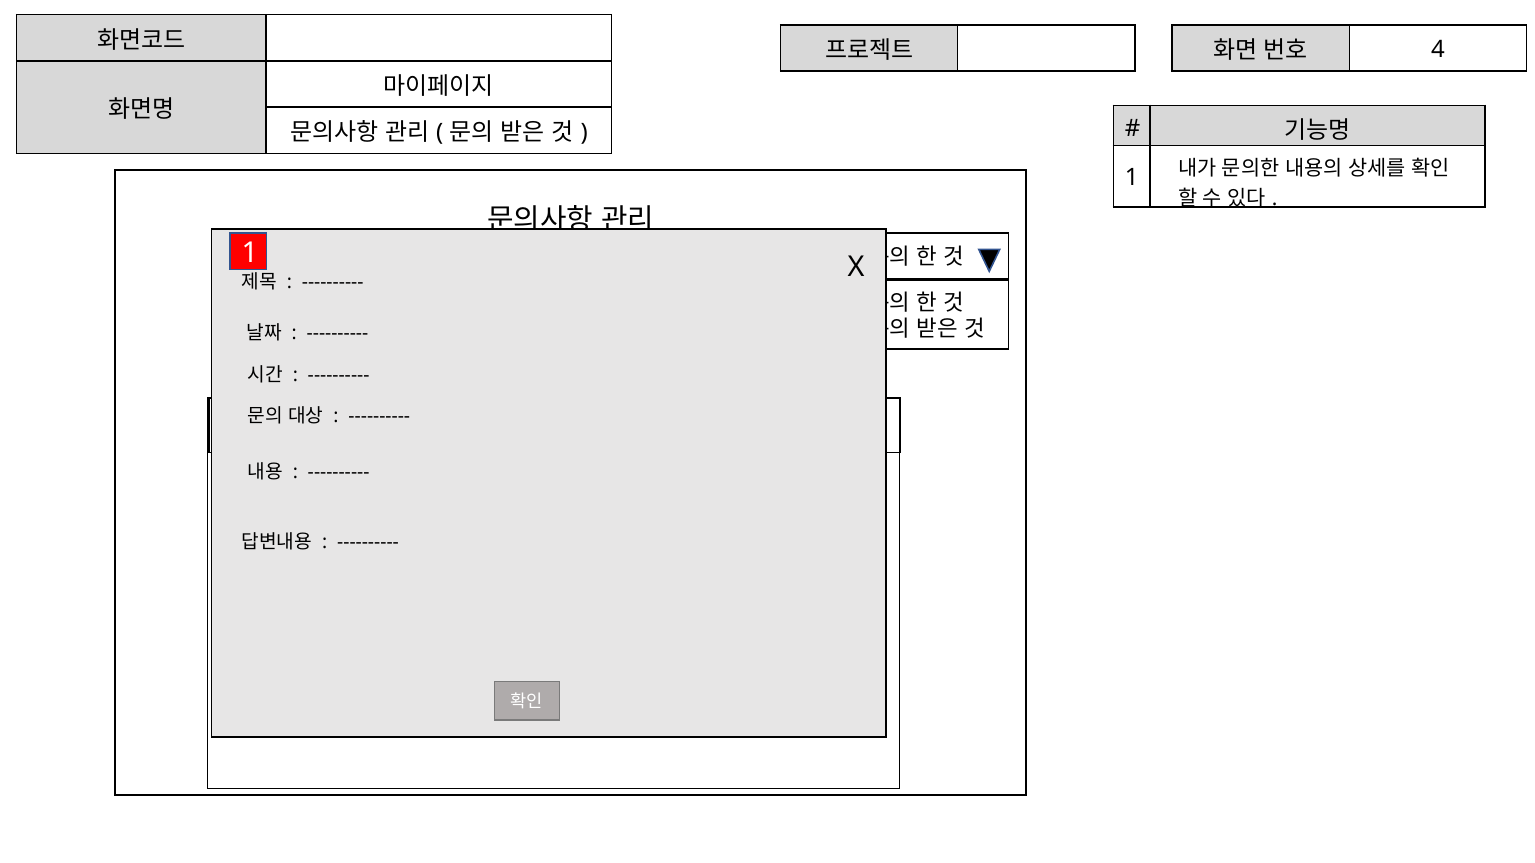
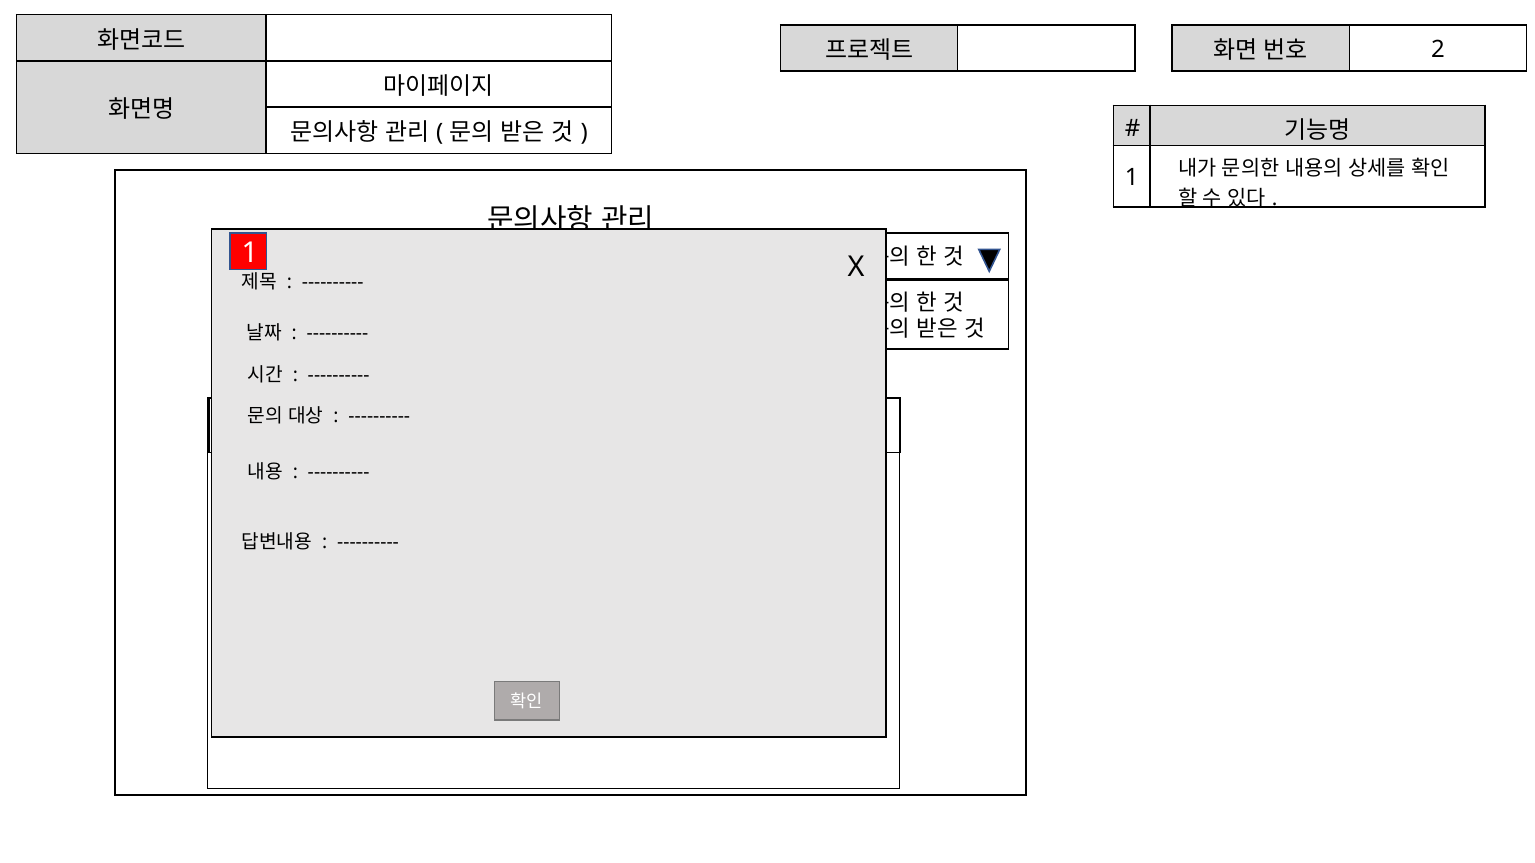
4: 4 -> 2 (1438, 49)
